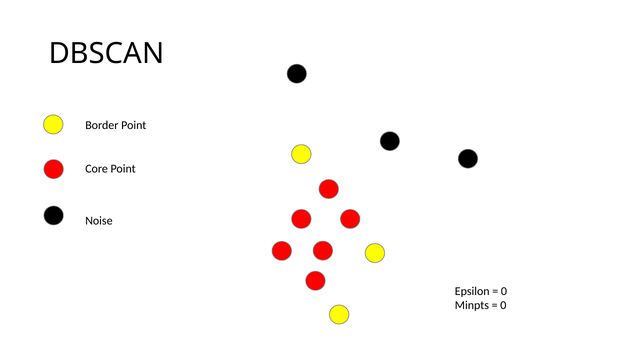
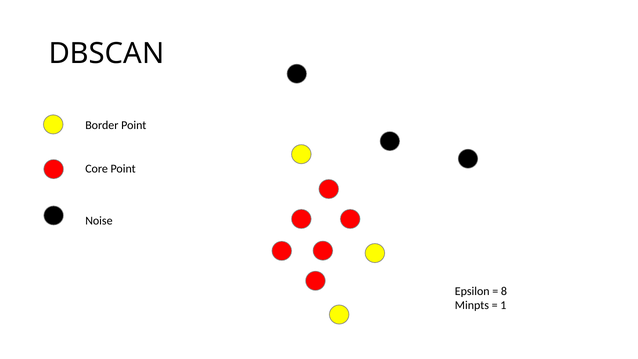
0: 0 -> 8 (504, 291)
0: 0 -> 1 (503, 305)
